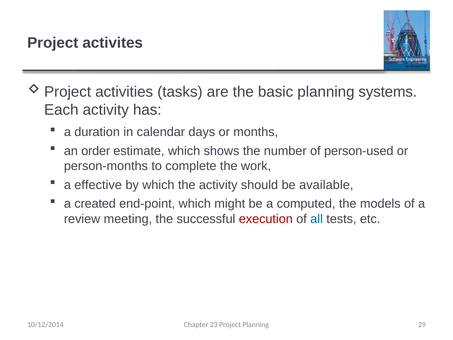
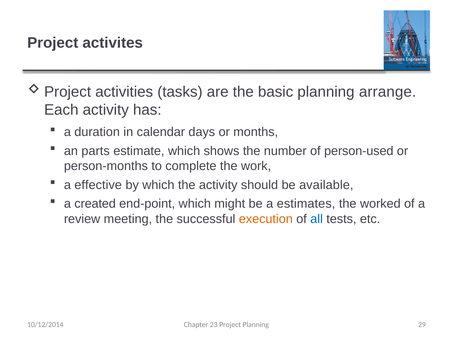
systems: systems -> arrange (388, 92)
order: order -> parts (96, 151)
computed: computed -> estimates (306, 204)
models: models -> worked (380, 204)
execution colour: red -> orange (266, 219)
